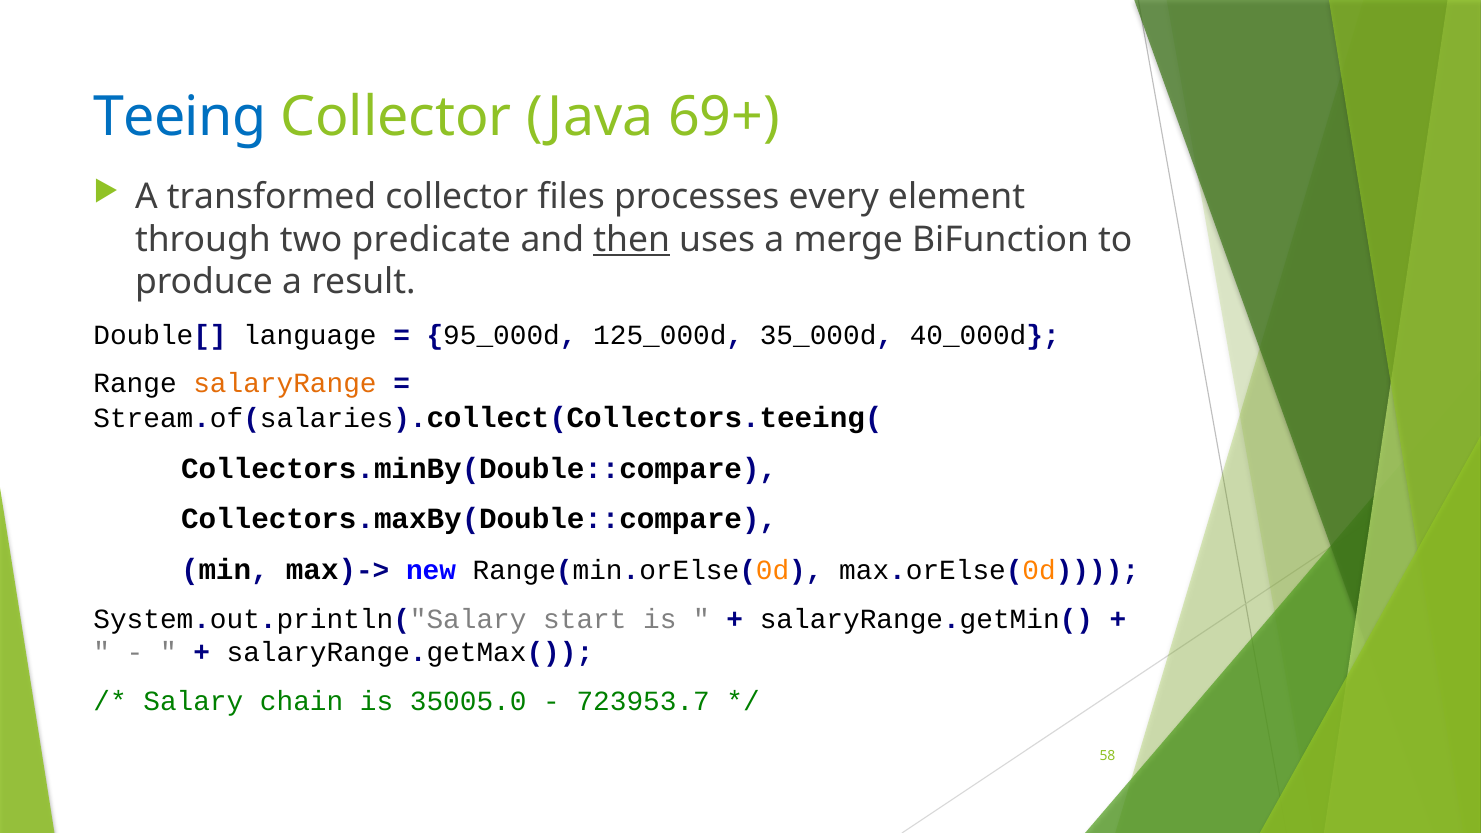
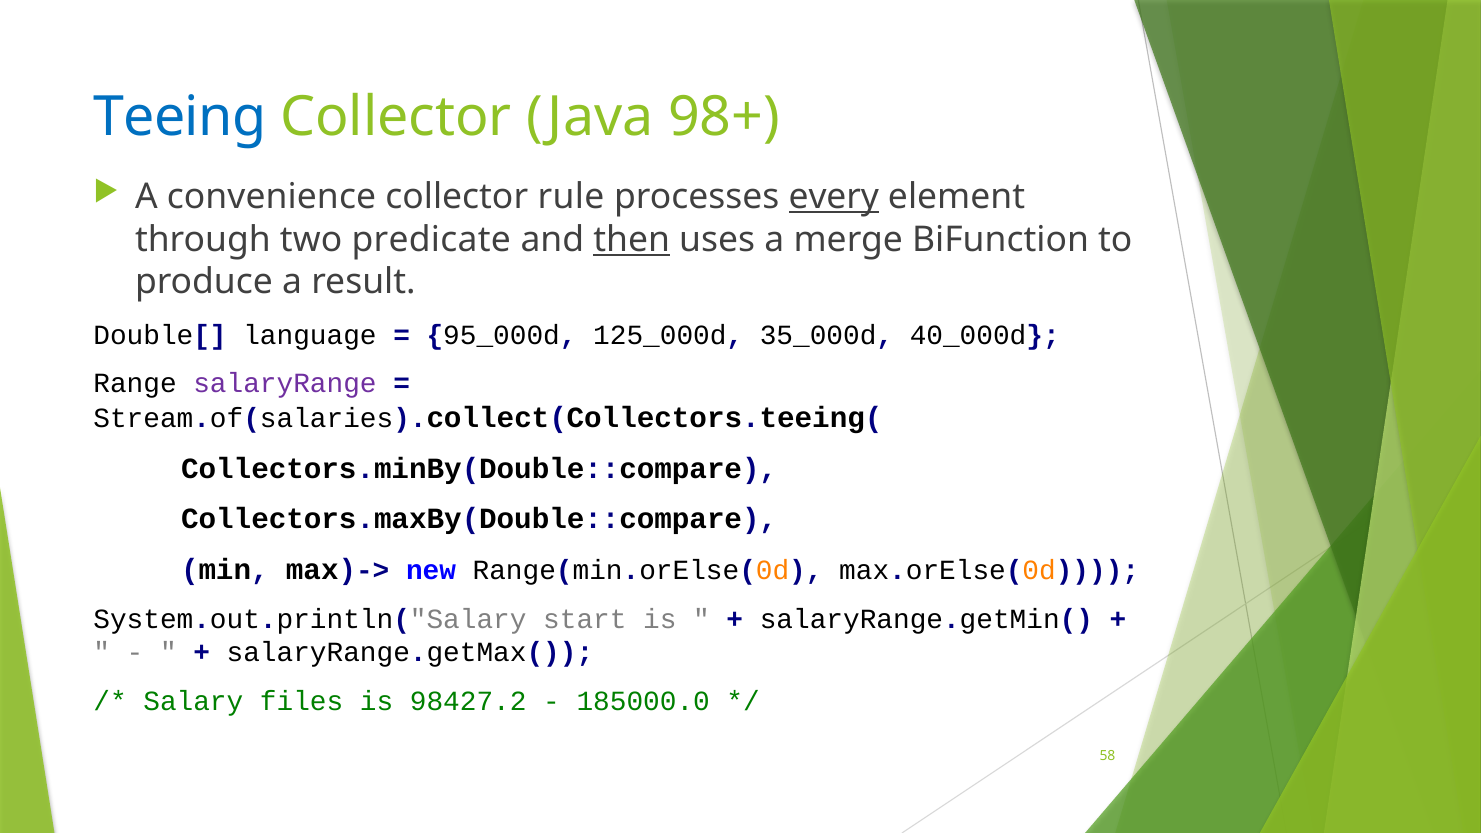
69+: 69+ -> 98+ (724, 117)
transformed: transformed -> convenience (271, 197)
files: files -> rule (571, 197)
every underline: none -> present (834, 197)
salaryRange colour: orange -> purple (285, 384)
chain: chain -> files (302, 701)
35005.0: 35005.0 -> 98427.2 (468, 701)
723953.7: 723953.7 -> 185000.0 (643, 701)
